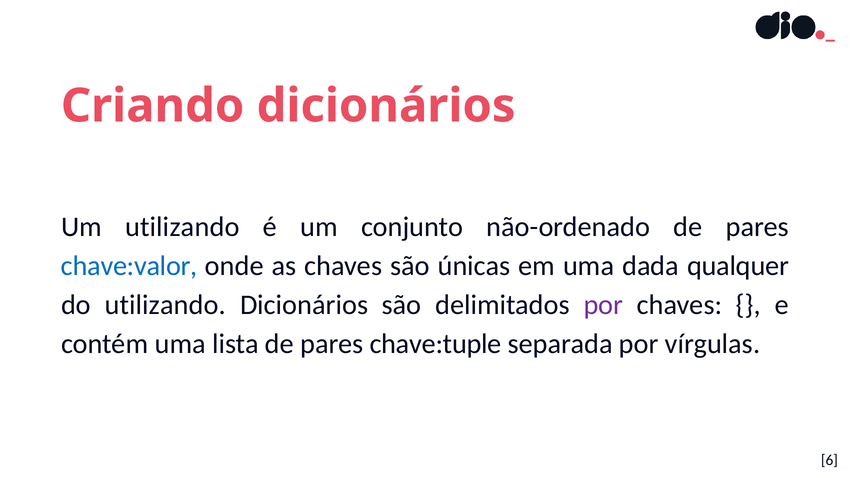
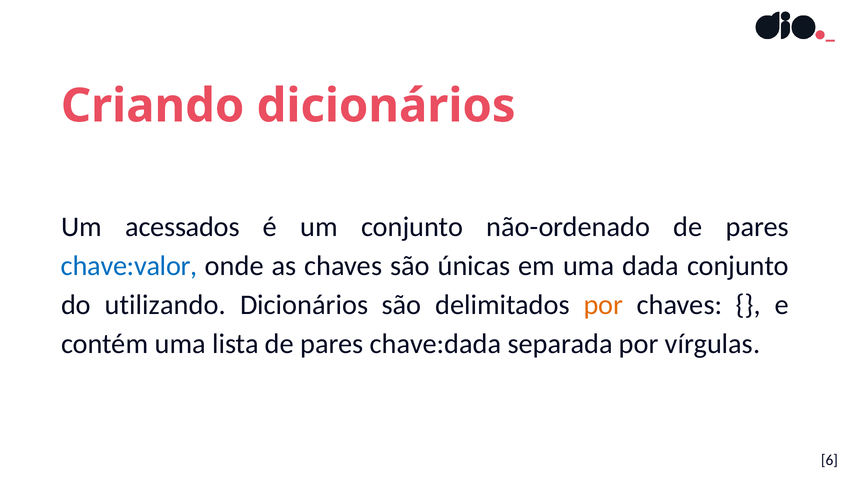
Um utilizando: utilizando -> acessados (182, 227)
dada qualquer: qualquer -> conjunto (738, 266)
por colour: purple -> orange (603, 305)
chave:tuple: chave:tuple -> chave:dada (435, 344)
